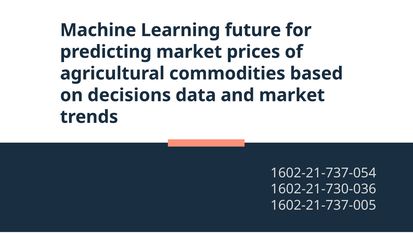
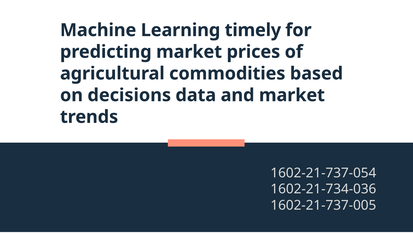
future: future -> timely (253, 30)
1602-21-730-036: 1602-21-730-036 -> 1602-21-734-036 (323, 189)
